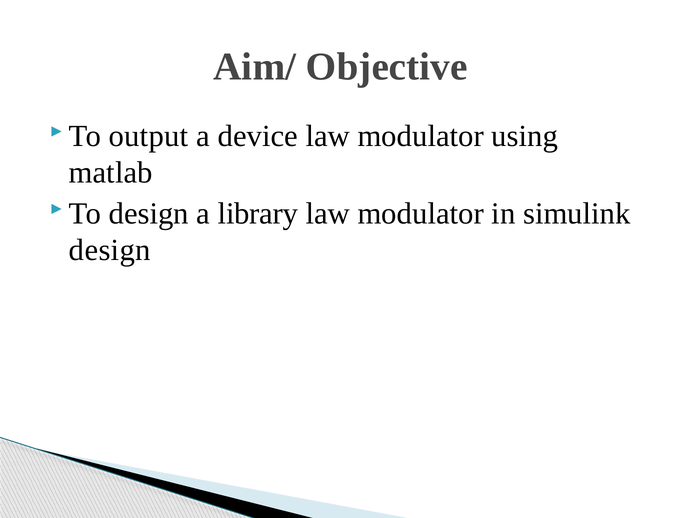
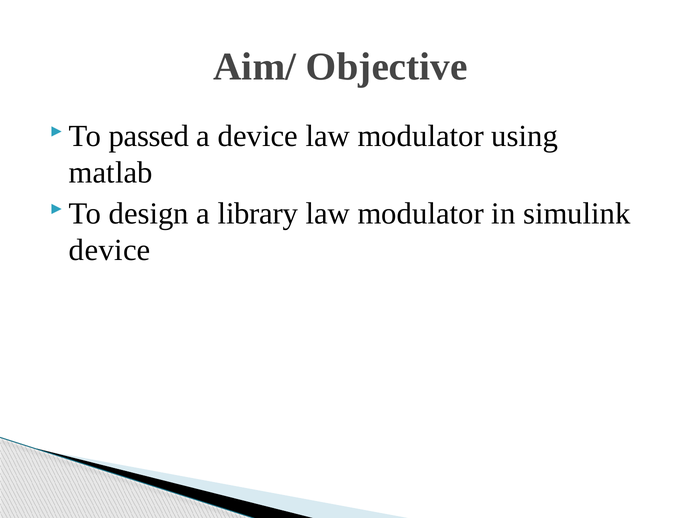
output: output -> passed (149, 136)
design: design -> device (110, 250)
